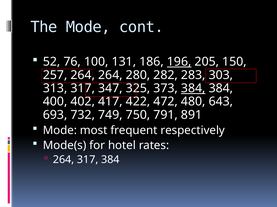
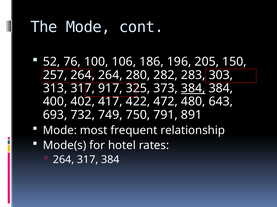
131: 131 -> 106 (124, 62)
196 underline: present -> none (179, 62)
347: 347 -> 917 (110, 89)
respectively: respectively -> relationship (193, 131)
